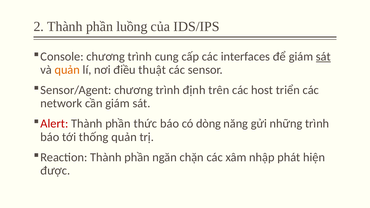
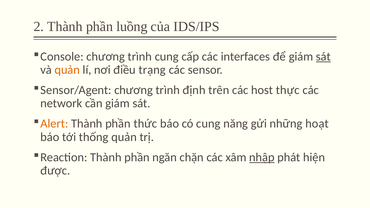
thuật: thuật -> trạng (152, 70)
triển: triển -> thực (288, 90)
Alert colour: red -> orange (54, 124)
có dòng: dòng -> cung (208, 124)
những trình: trình -> hoạt (317, 124)
nhập underline: none -> present (262, 157)
